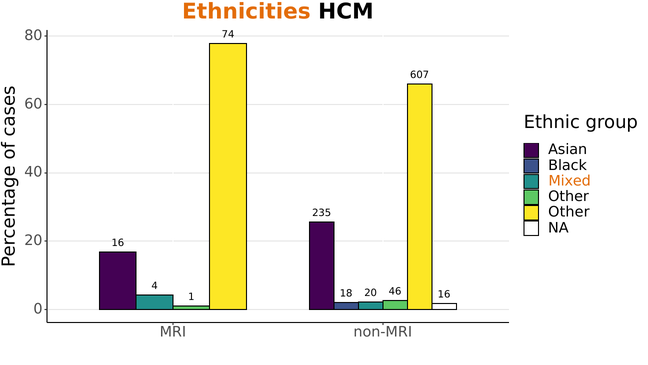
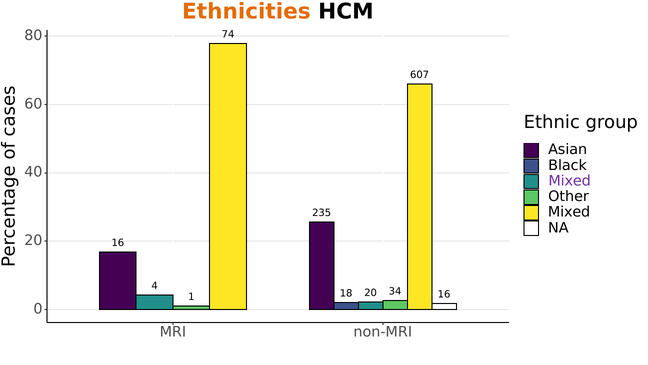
Mixed colour: orange -> purple (570, 181)
Other: Other -> Mixed (569, 212)
46: 46 -> 34 (395, 291)
